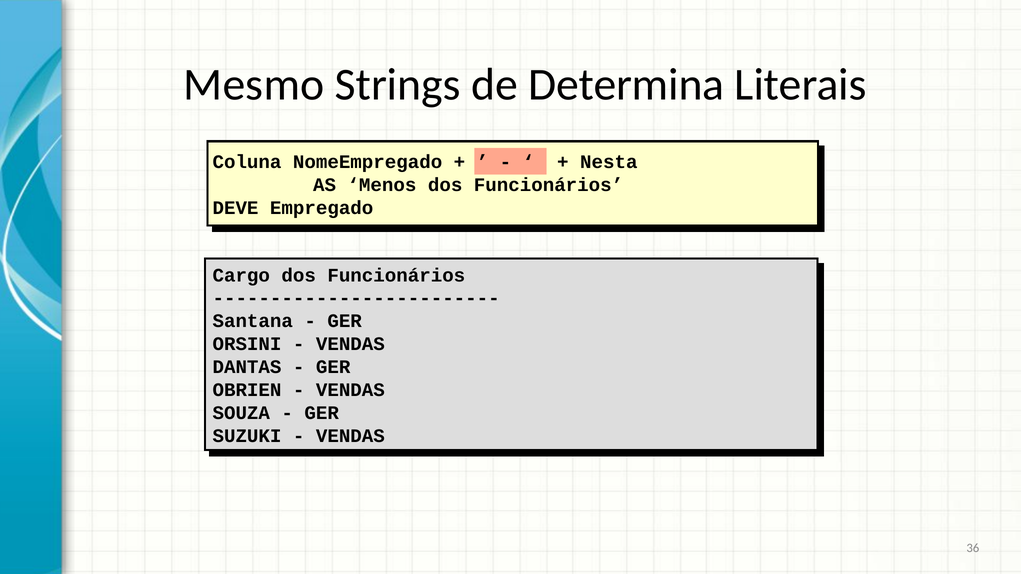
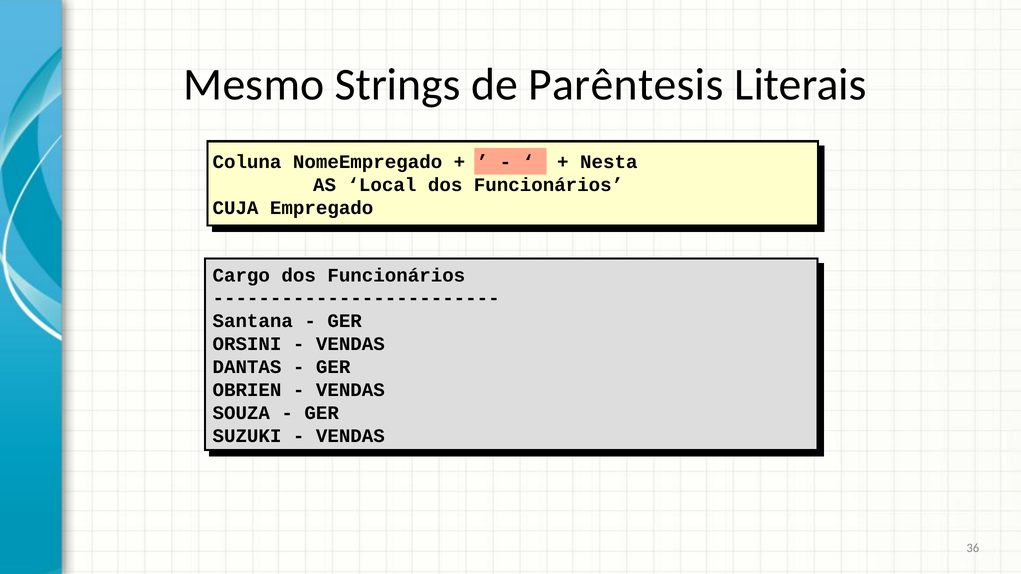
Determina: Determina -> Parêntesis (626, 84)
Menos: Menos -> Local (382, 185)
DEVE: DEVE -> CUJA (236, 208)
